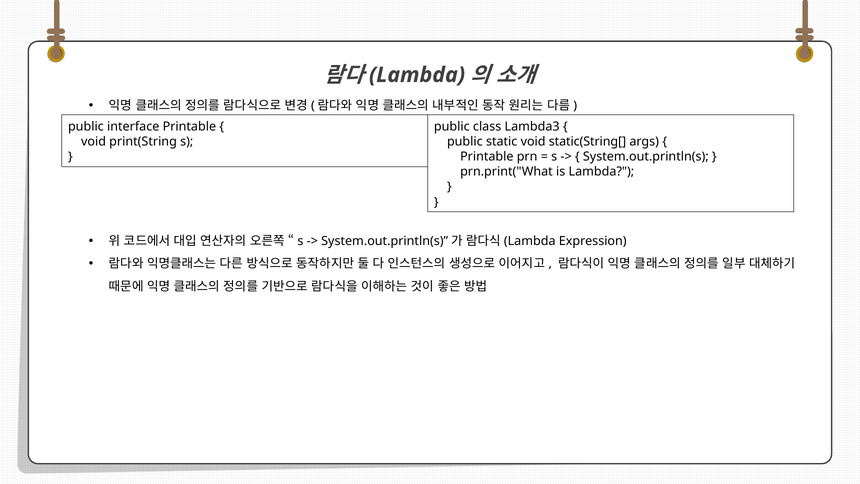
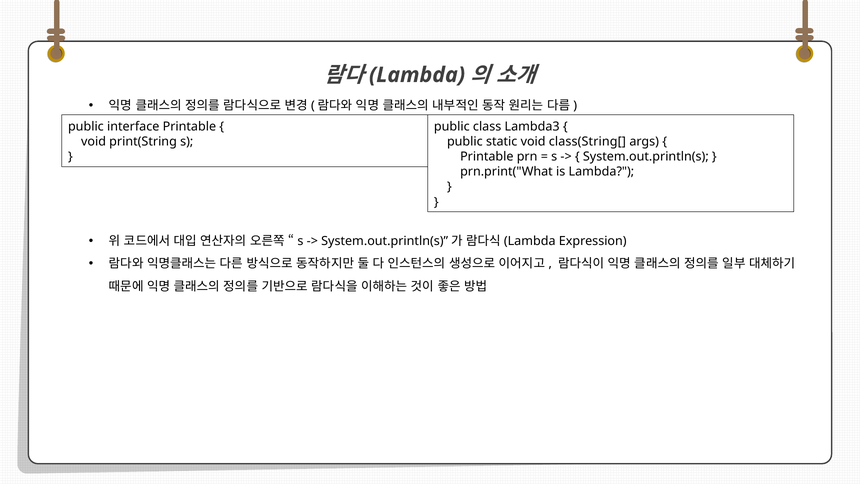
static(String[: static(String[ -> class(String[ (587, 142)
